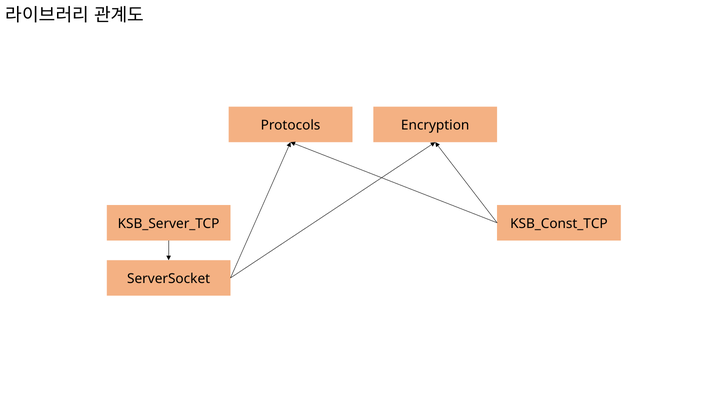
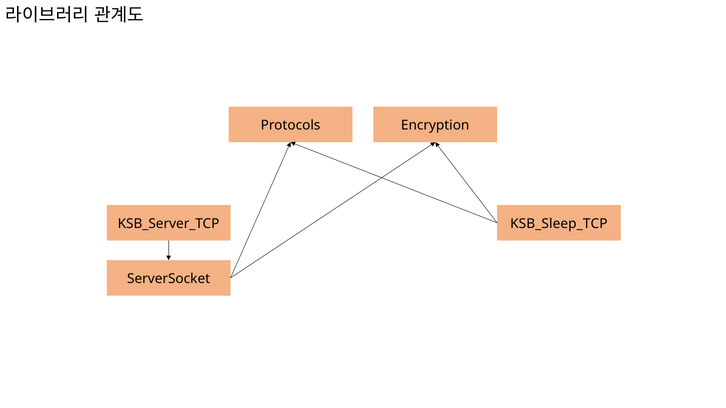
KSB_Const_TCP: KSB_Const_TCP -> KSB_Sleep_TCP (559, 224)
